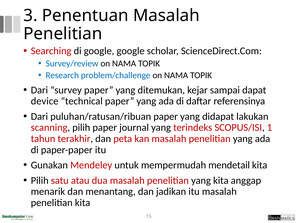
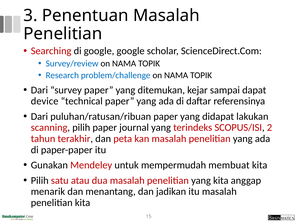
1: 1 -> 2 (269, 127)
mendetail: mendetail -> membuat (229, 165)
